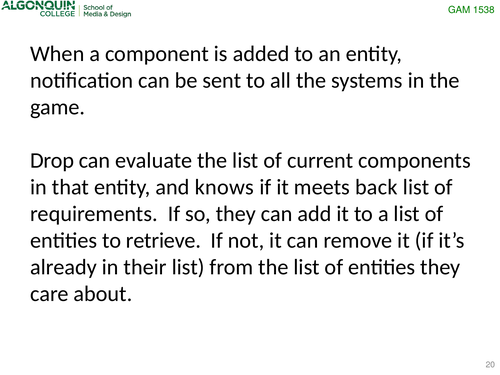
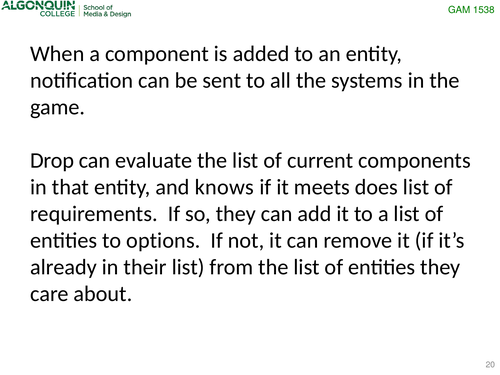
back: back -> does (376, 187)
retrieve: retrieve -> options (163, 240)
